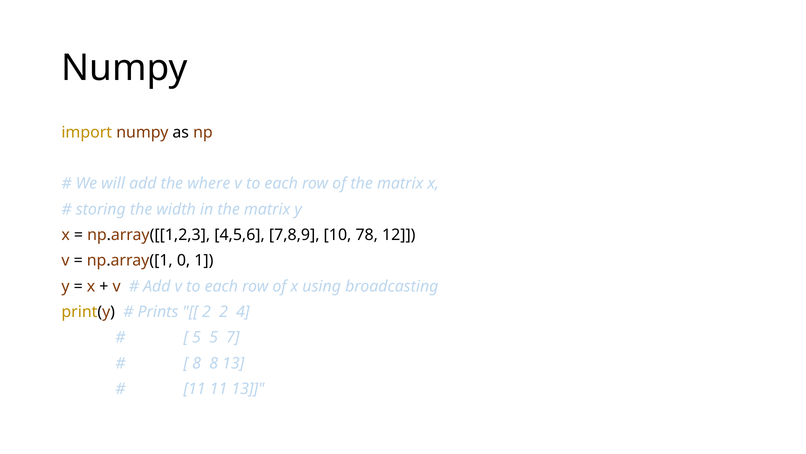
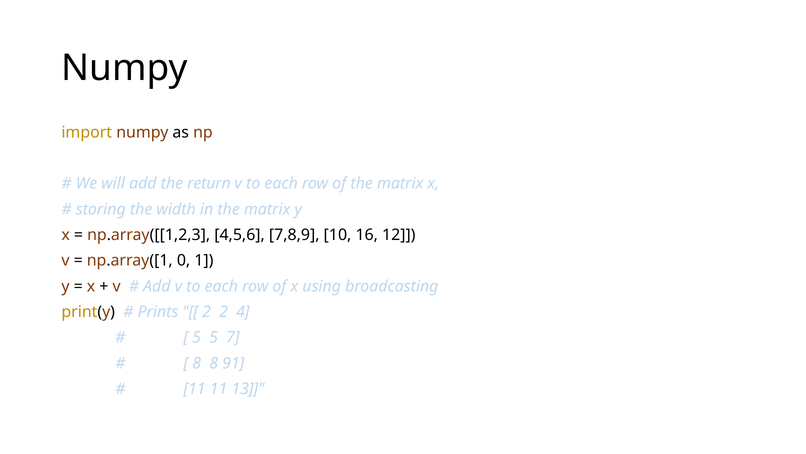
where: where -> return (209, 183)
78: 78 -> 16 (367, 235)
8 13: 13 -> 91 (233, 363)
